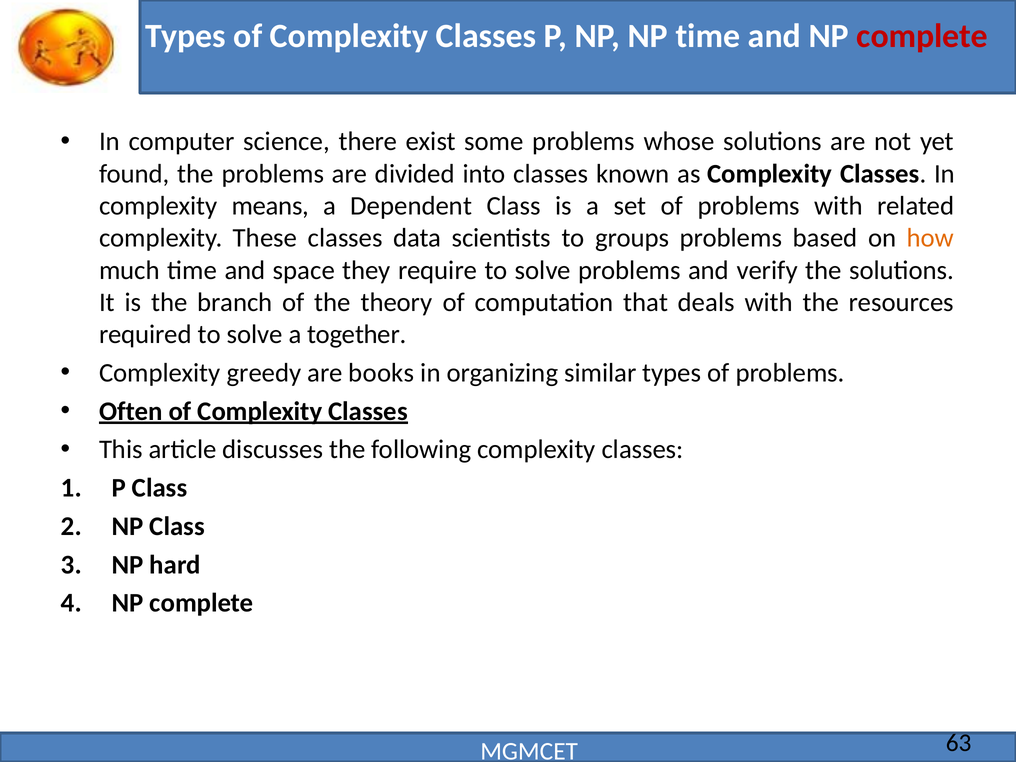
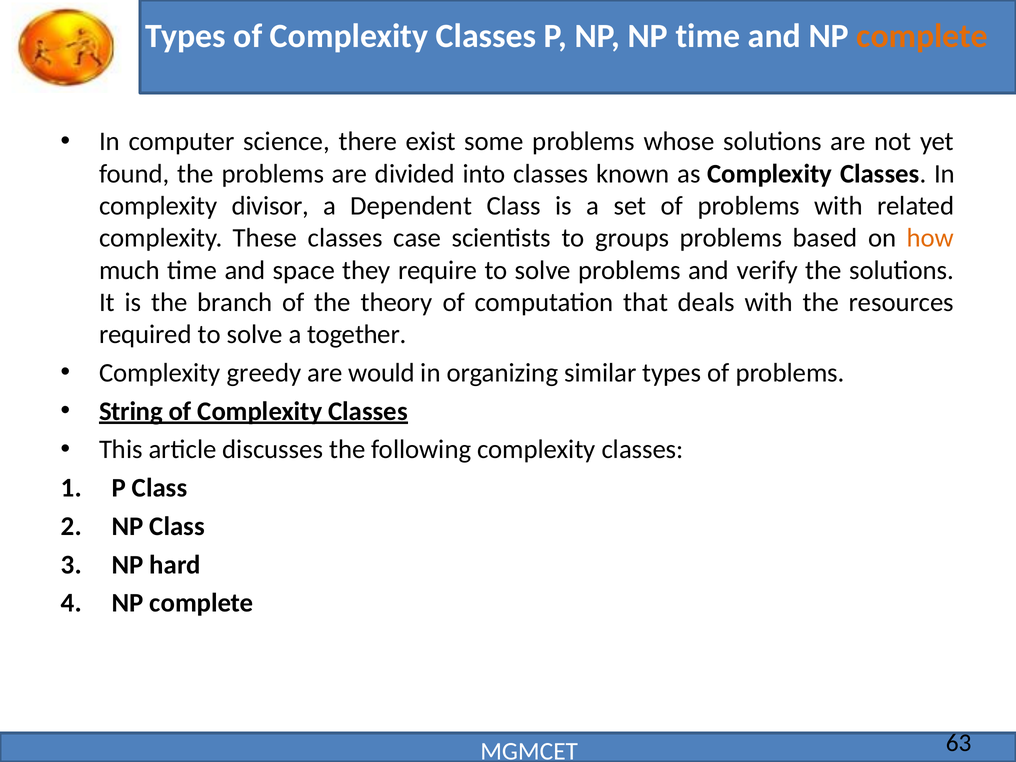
complete colour: red -> orange (922, 36)
means: means -> divisor (270, 206)
data: data -> case (417, 238)
books: books -> would (382, 373)
Often: Often -> String (131, 411)
